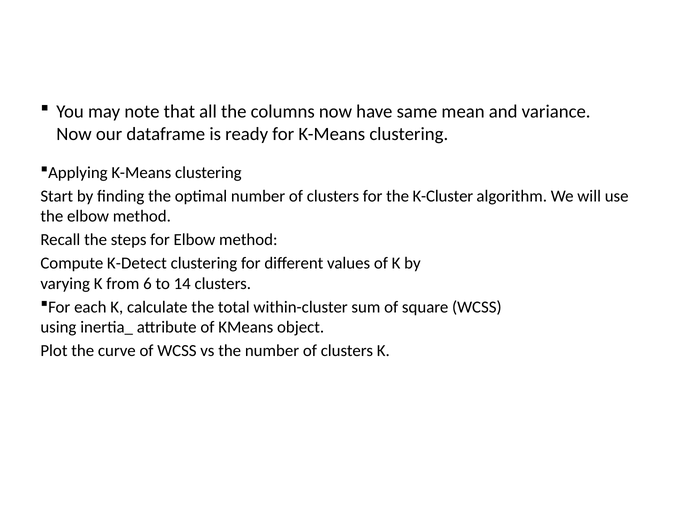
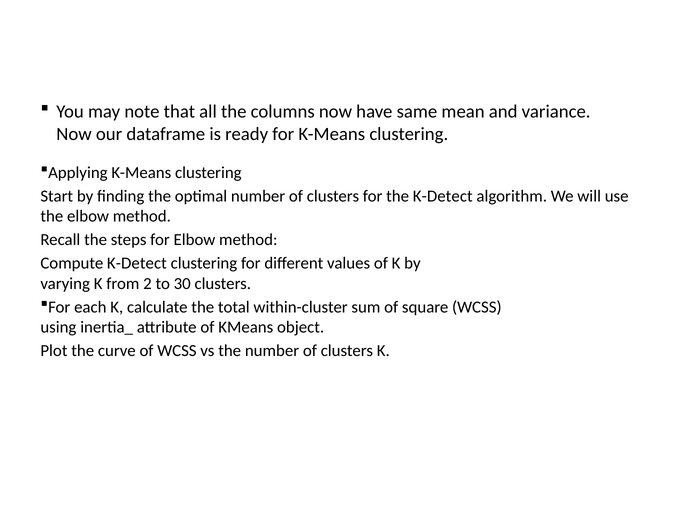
the K-Cluster: K-Cluster -> K-Detect (443, 196)
6: 6 -> 2 (147, 284)
14: 14 -> 30 (182, 284)
